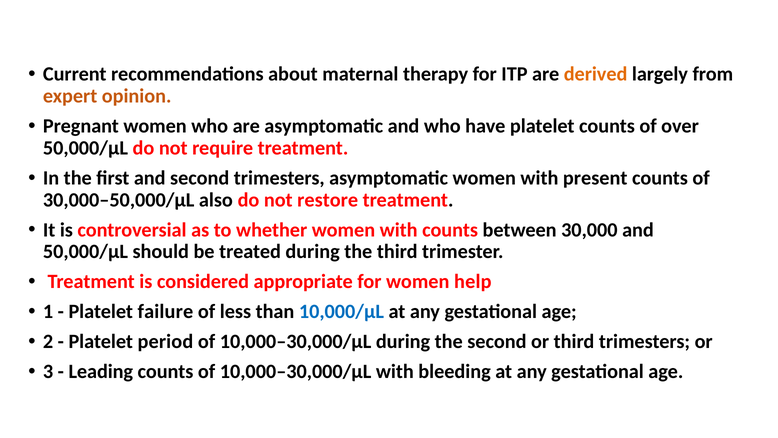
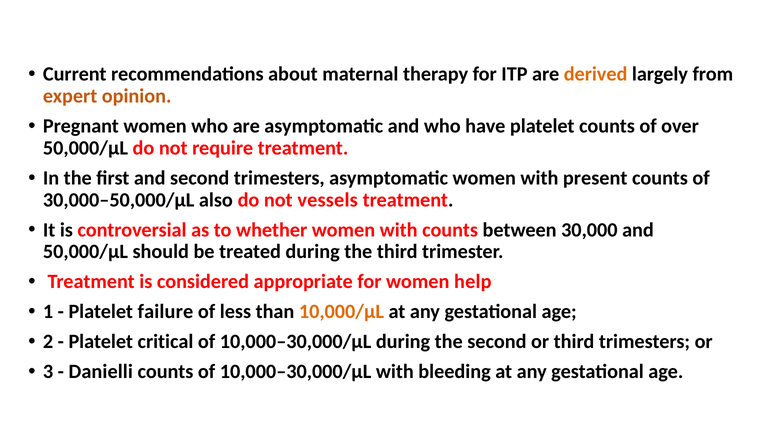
restore: restore -> vessels (328, 200)
10,000/μL colour: blue -> orange (341, 312)
period: period -> critical (165, 341)
Leading: Leading -> Danielli (101, 371)
